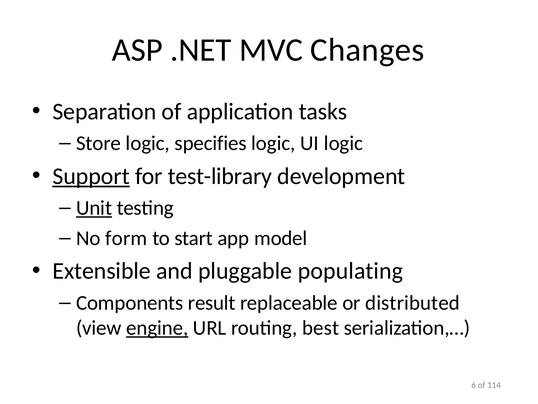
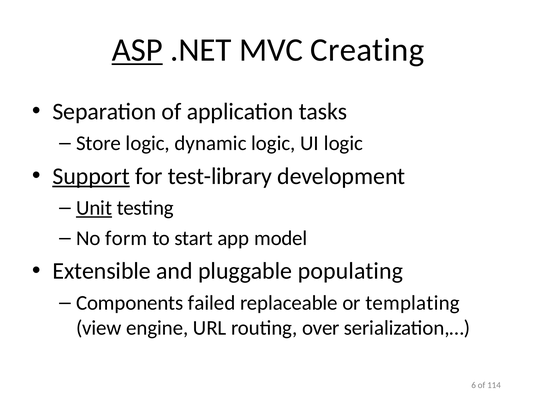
ASP underline: none -> present (137, 50)
Changes: Changes -> Creating (367, 50)
specifies: specifies -> dynamic (211, 143)
result: result -> failed (212, 303)
distributed: distributed -> templating (413, 303)
engine underline: present -> none (157, 328)
best: best -> over (321, 328)
